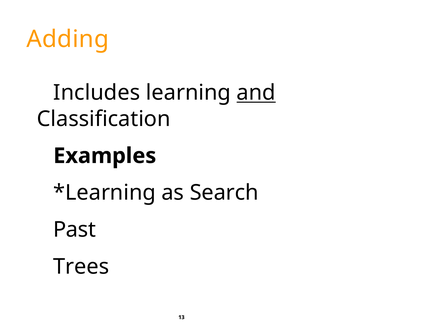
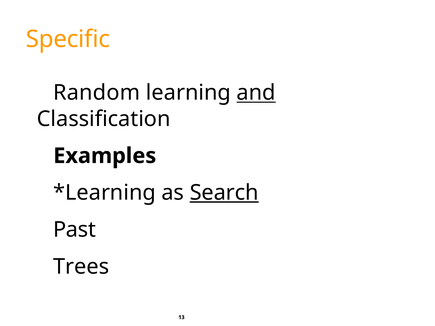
Adding: Adding -> Specific (68, 39)
Includes: Includes -> Random (97, 93)
Search underline: none -> present (224, 193)
